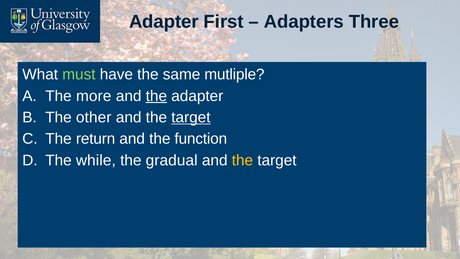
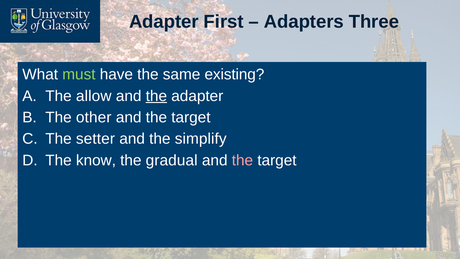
mutliple: mutliple -> existing (234, 74)
more: more -> allow (94, 96)
target underline: present -> none (191, 117)
return: return -> setter (95, 139)
function: function -> simplify (201, 139)
while: while -> know (96, 160)
the colour: yellow -> pink (242, 160)
